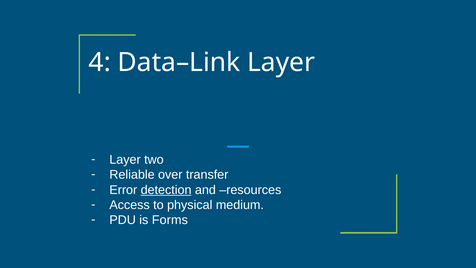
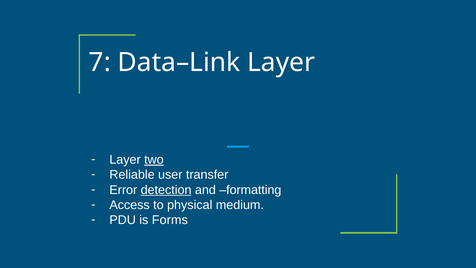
4: 4 -> 7 (100, 63)
two underline: none -> present (154, 160)
over: over -> user (170, 175)
resources: resources -> formatting (250, 190)
